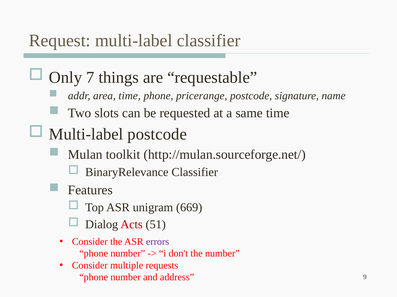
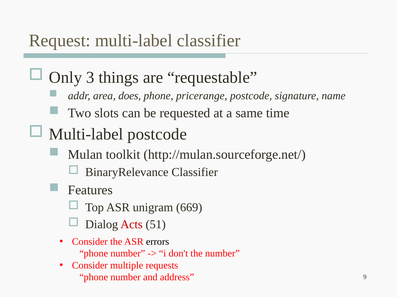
7: 7 -> 3 (90, 78)
area time: time -> does (130, 96)
errors colour: purple -> black (158, 242)
